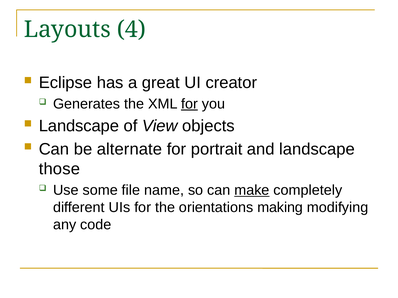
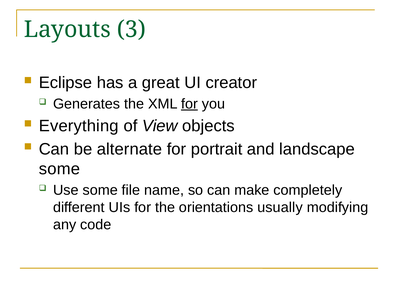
4: 4 -> 3 (131, 30)
Landscape: Landscape -> Everything (79, 126)
those: those -> some (59, 169)
make underline: present -> none (252, 190)
making: making -> usually (280, 208)
